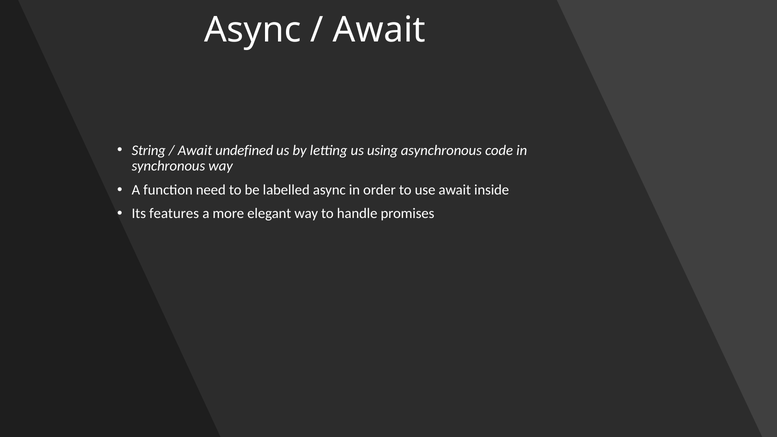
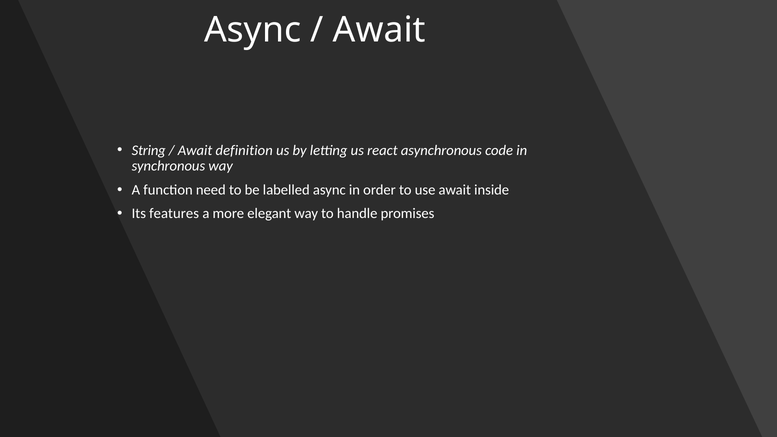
undefined: undefined -> definition (244, 150)
using: using -> react (382, 150)
